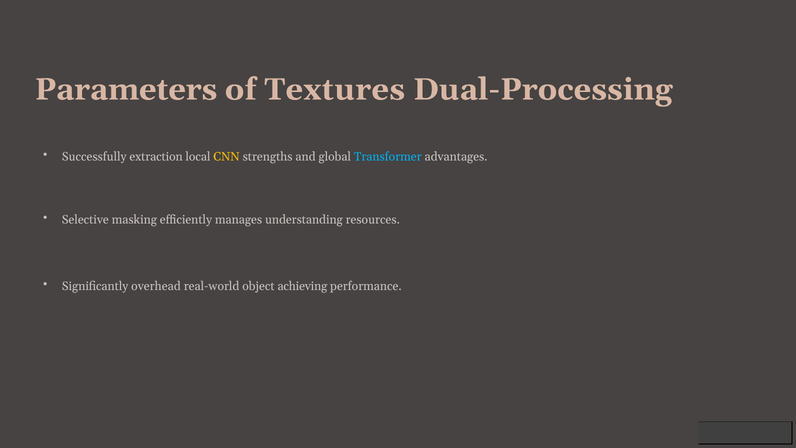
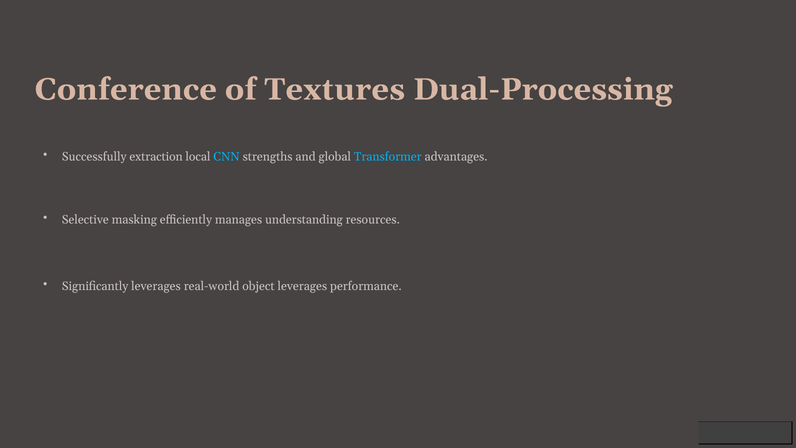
Parameters: Parameters -> Conference (126, 89)
CNN colour: yellow -> light blue (227, 157)
Significantly overhead: overhead -> leverages (156, 286)
object achieving: achieving -> leverages (302, 286)
